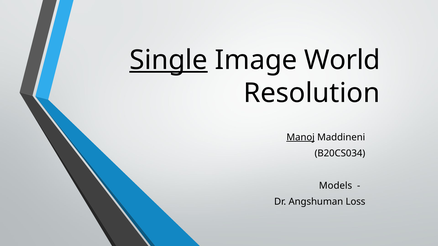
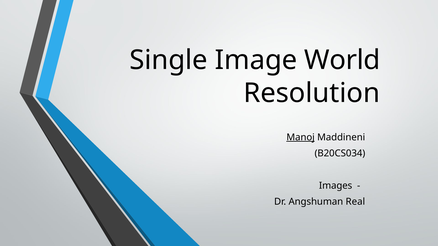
Single underline: present -> none (169, 60)
Models: Models -> Images (336, 186)
Loss: Loss -> Real (355, 202)
